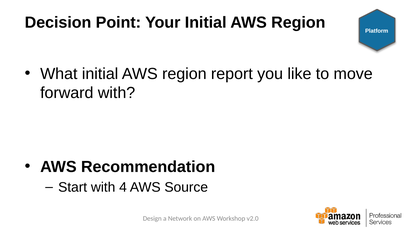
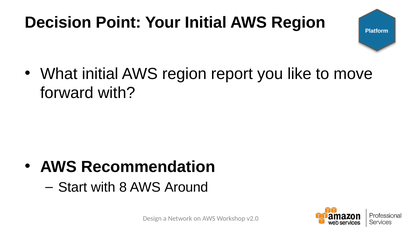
4: 4 -> 8 (123, 187)
Source: Source -> Around (186, 187)
